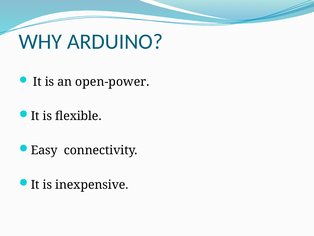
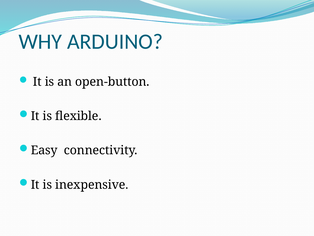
open-power: open-power -> open-button (112, 82)
